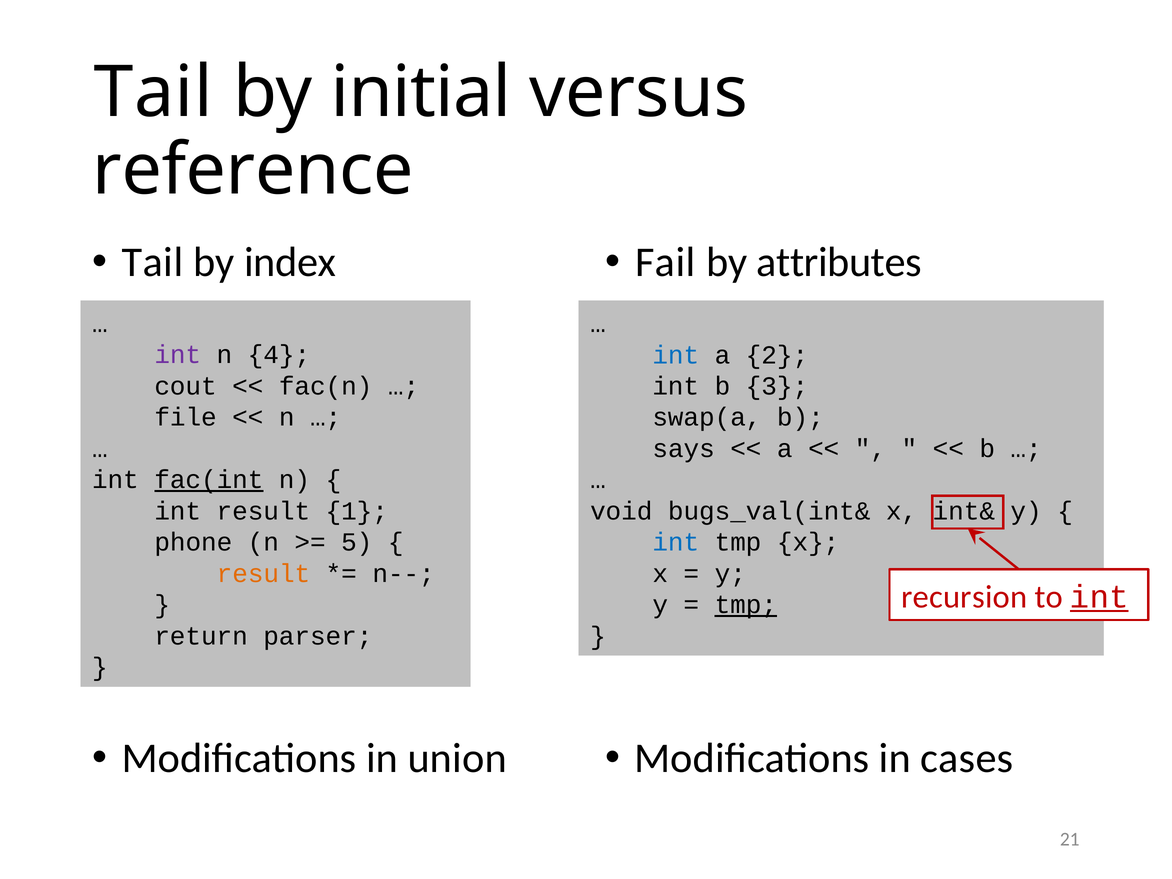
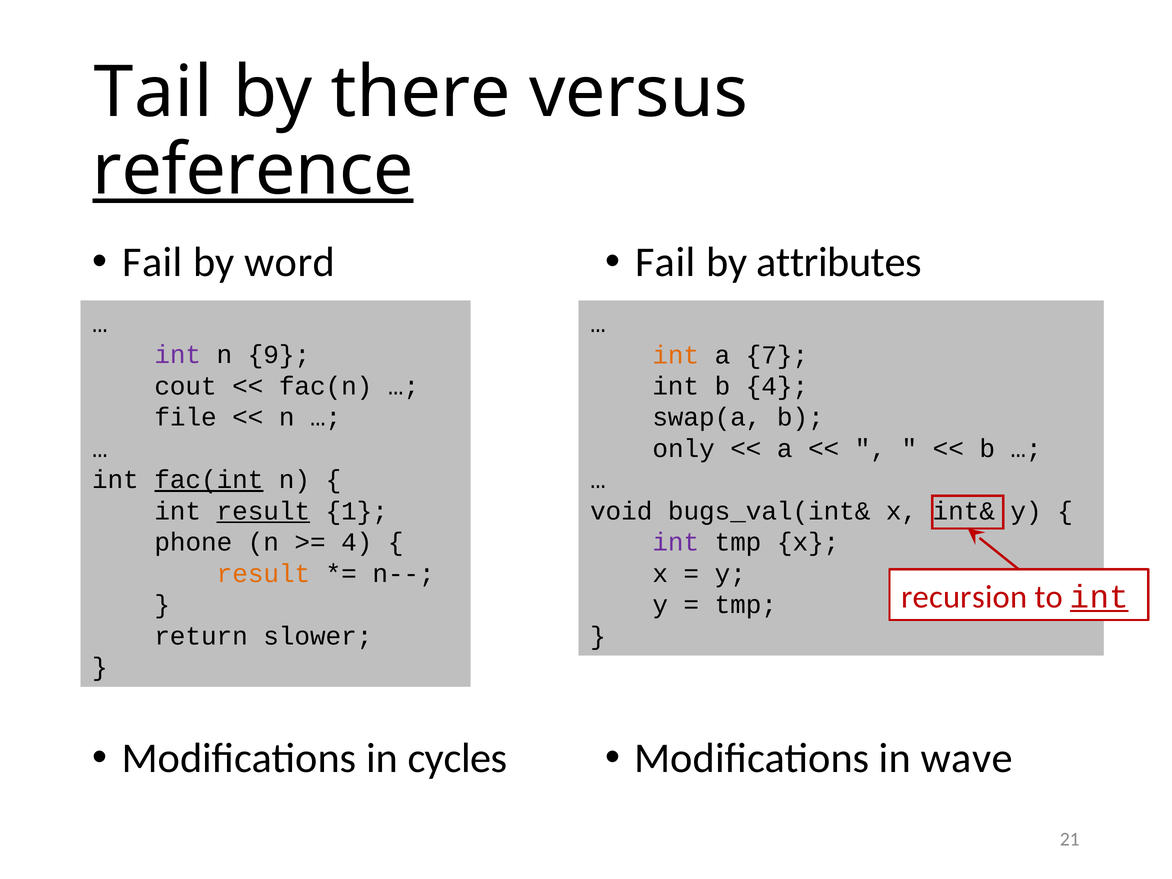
initial: initial -> there (421, 93)
reference underline: none -> present (253, 170)
Tail: Tail -> Fail (152, 262)
index: index -> word (290, 262)
4: 4 -> 9 (279, 355)
int colour: blue -> orange (676, 355)
2: 2 -> 7 (777, 355)
b 3: 3 -> 4 (777, 386)
says: says -> only (684, 449)
result underline: none -> present (263, 511)
5: 5 -> 4 (357, 542)
int colour: blue -> purple (676, 542)
tmp underline: present -> none (746, 605)
parser: parser -> slower (318, 636)
union: union -> cycles (458, 758)
cases: cases -> wave (967, 758)
